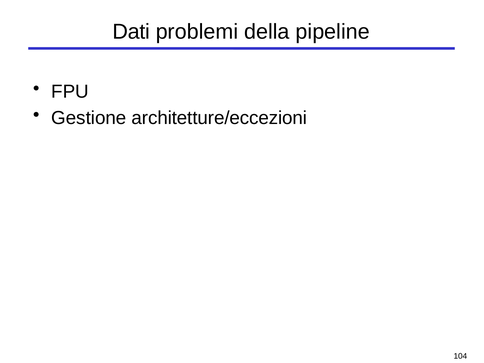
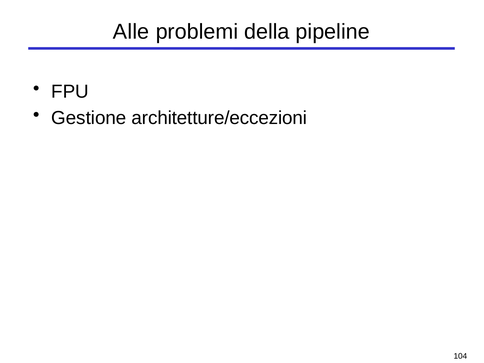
Dati: Dati -> Alle (131, 32)
